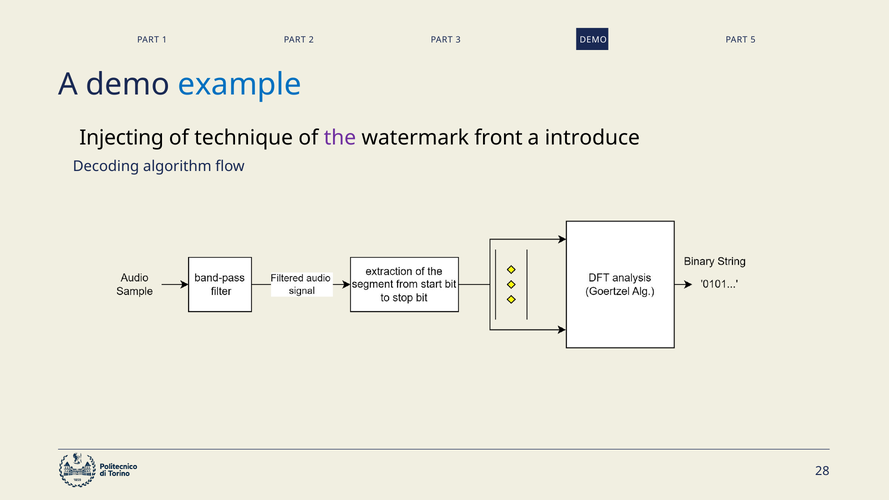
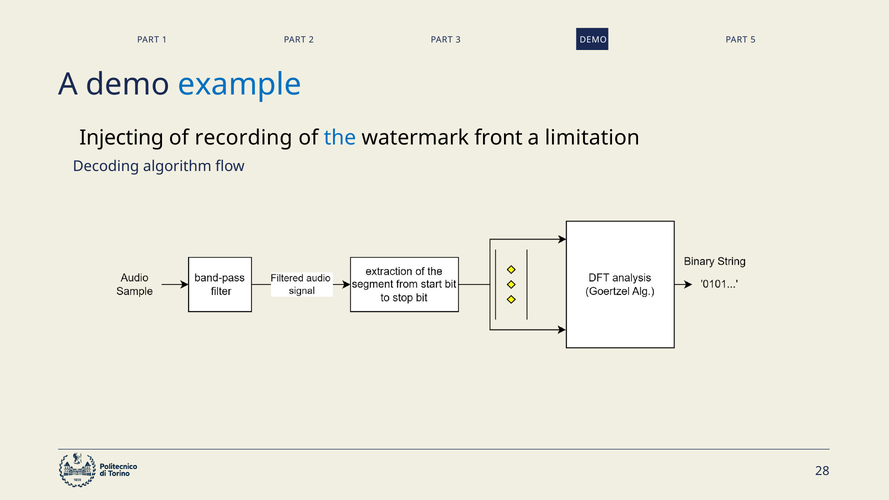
technique: technique -> recording (244, 138)
the colour: purple -> blue (340, 138)
introduce: introduce -> limitation (592, 138)
